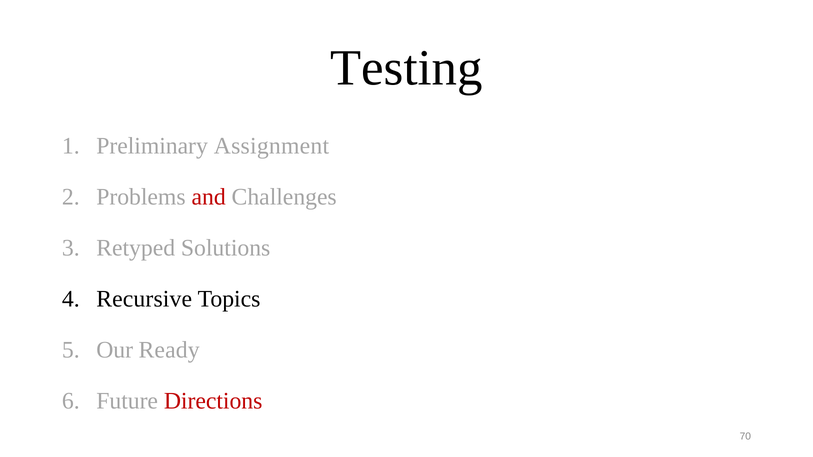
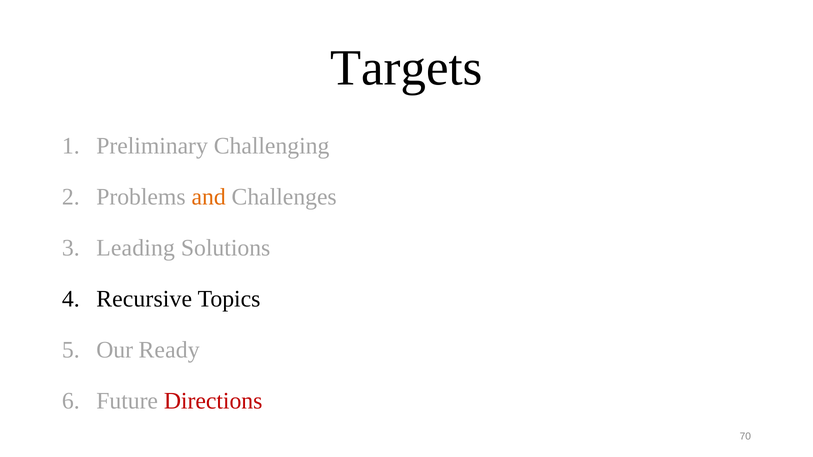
Testing: Testing -> Targets (406, 68)
Assignment: Assignment -> Challenging (272, 146)
and colour: red -> orange (209, 197)
Retyped: Retyped -> Leading (136, 248)
